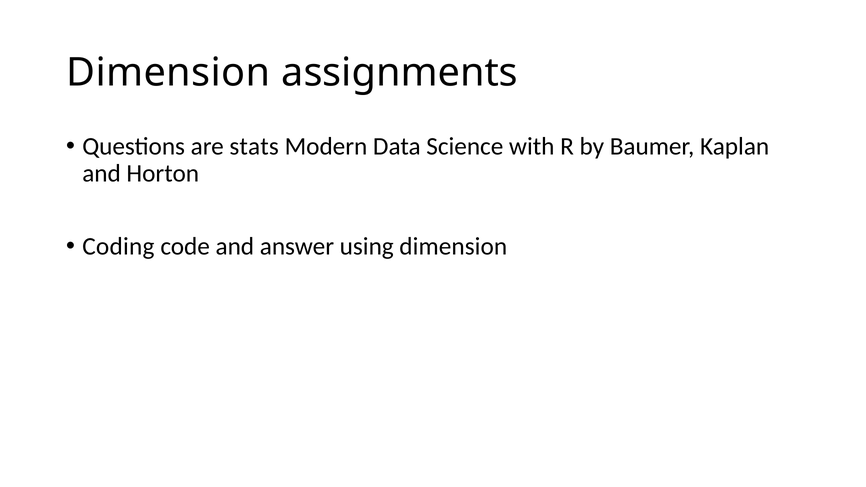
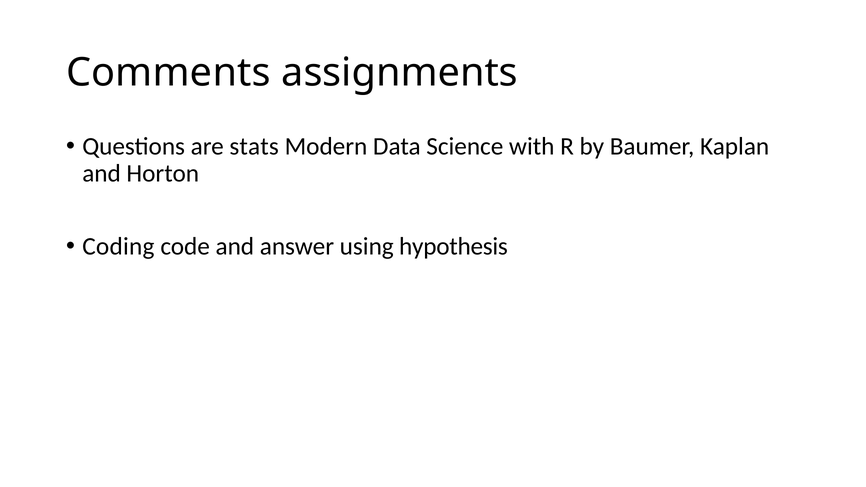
Dimension: Dimension -> Comments (168, 73)
using dimension: dimension -> hypothesis (453, 246)
